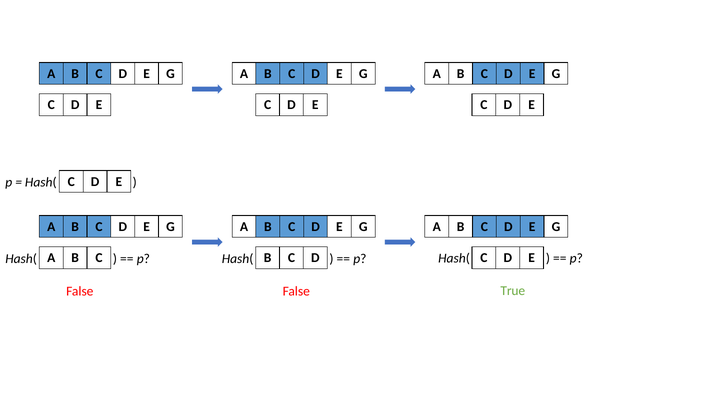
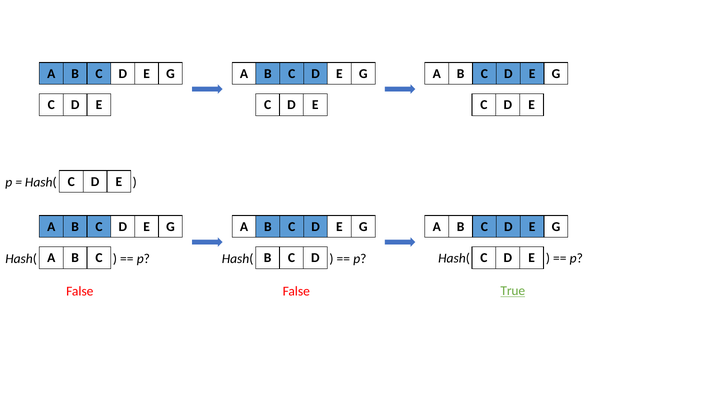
True underline: none -> present (513, 291)
